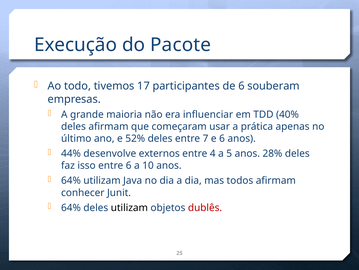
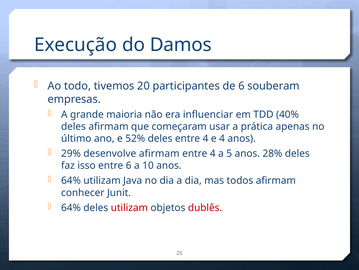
Pacote: Pacote -> Damos (181, 45)
17: 17 -> 20 (144, 86)
deles entre 7: 7 -> 4 (205, 138)
e 6: 6 -> 4 (222, 138)
44%: 44% -> 29% (71, 153)
desenvolve externos: externos -> afirmam (159, 153)
utilizam colour: black -> red (129, 207)
